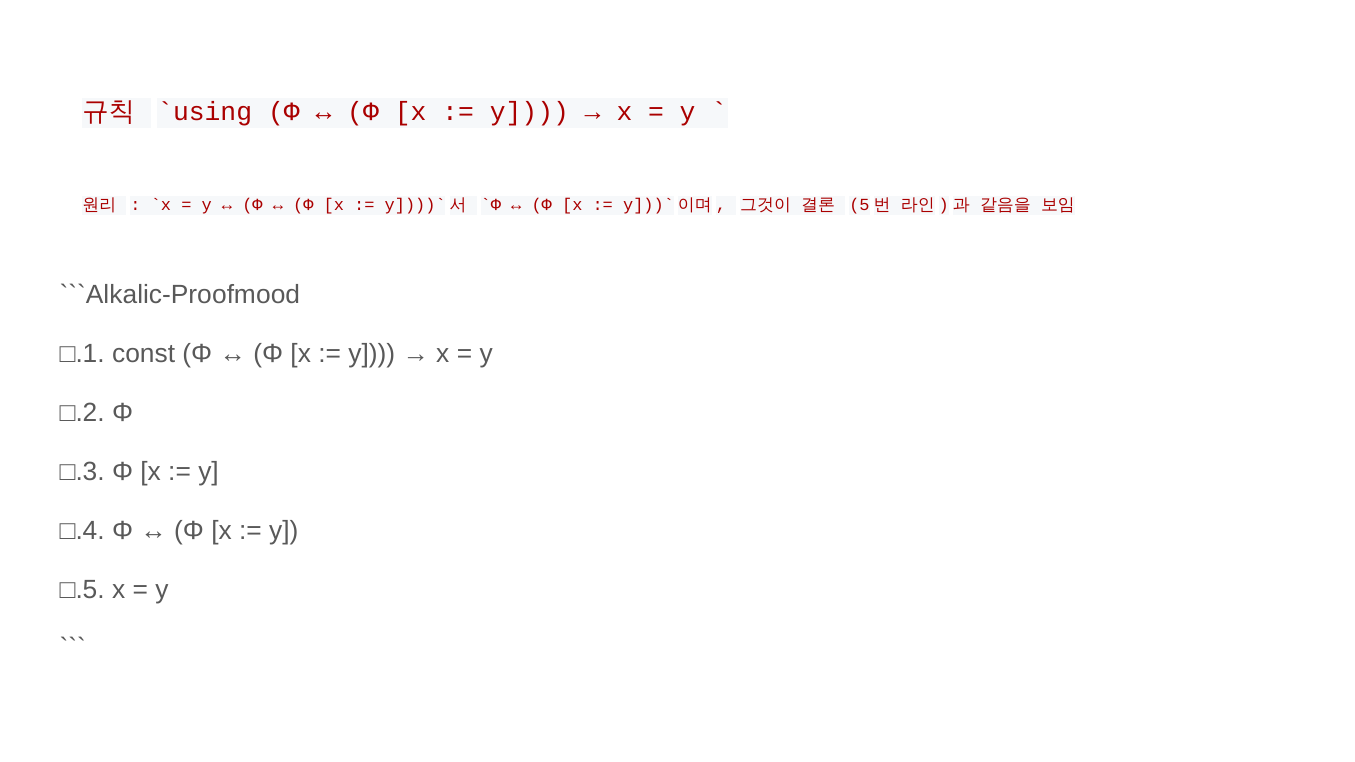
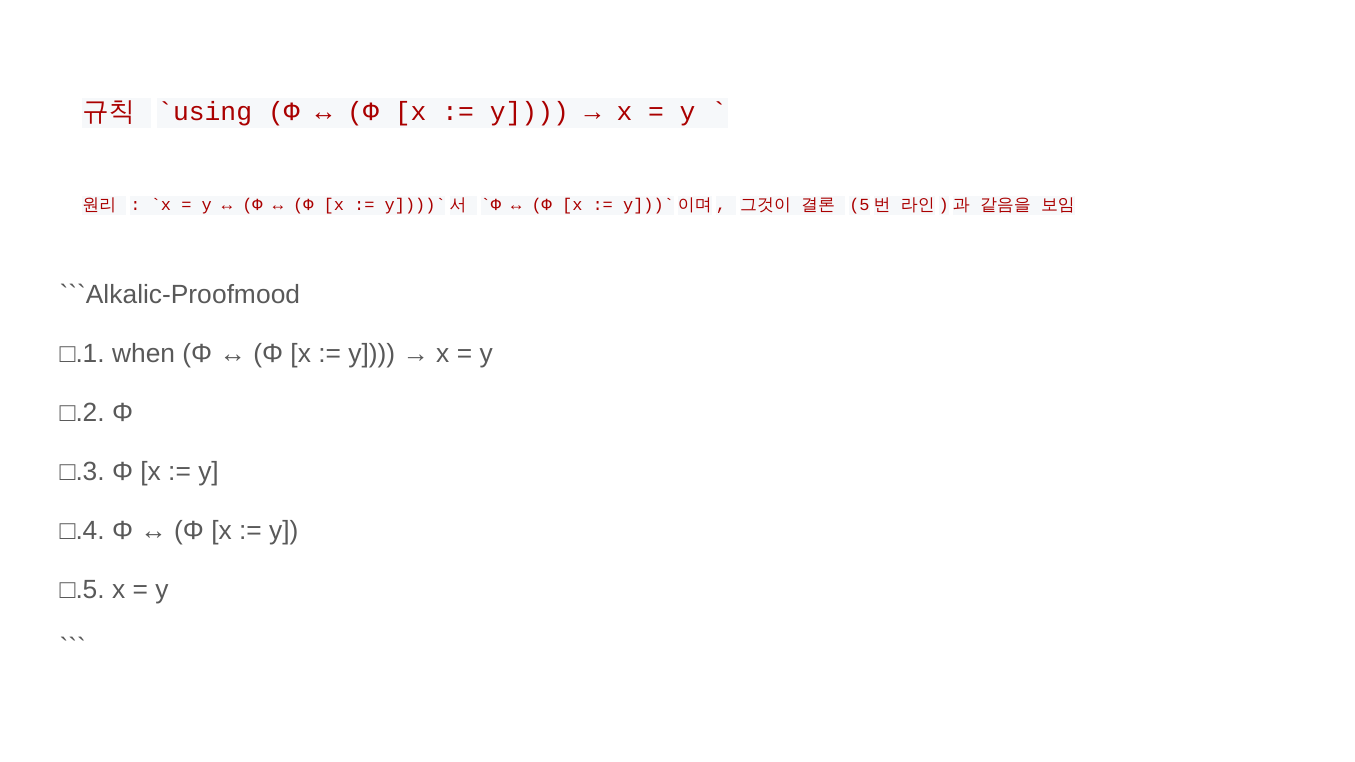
const: const -> when (144, 354)
